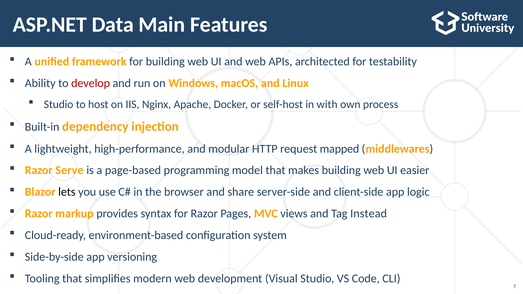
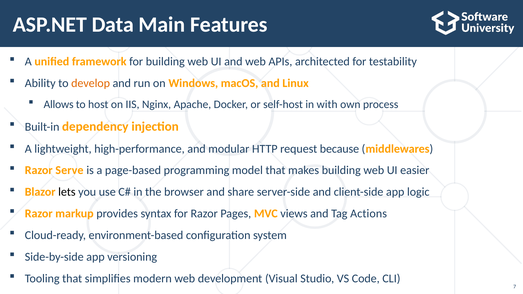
develop colour: red -> orange (91, 83)
Studio: Studio -> Allows (59, 104)
mapped: mapped -> because (339, 149)
Instead: Instead -> Actions (369, 214)
